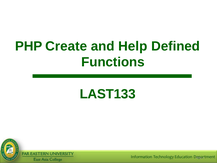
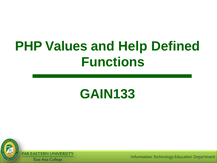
Create: Create -> Values (66, 46)
LAST133: LAST133 -> GAIN133 (108, 94)
